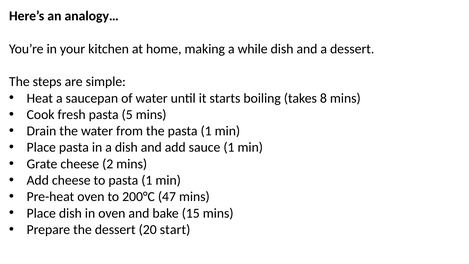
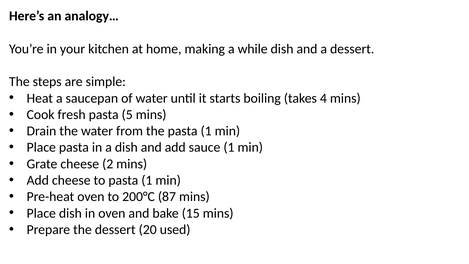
8: 8 -> 4 (323, 98)
47: 47 -> 87 (167, 197)
start: start -> used (175, 229)
